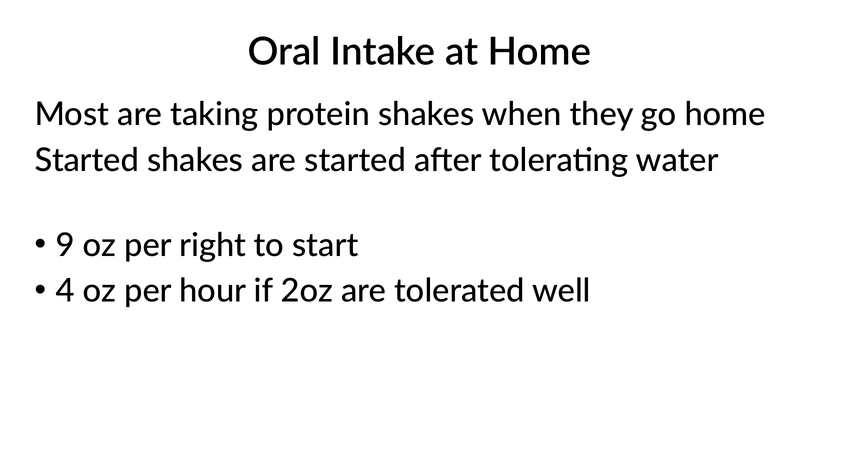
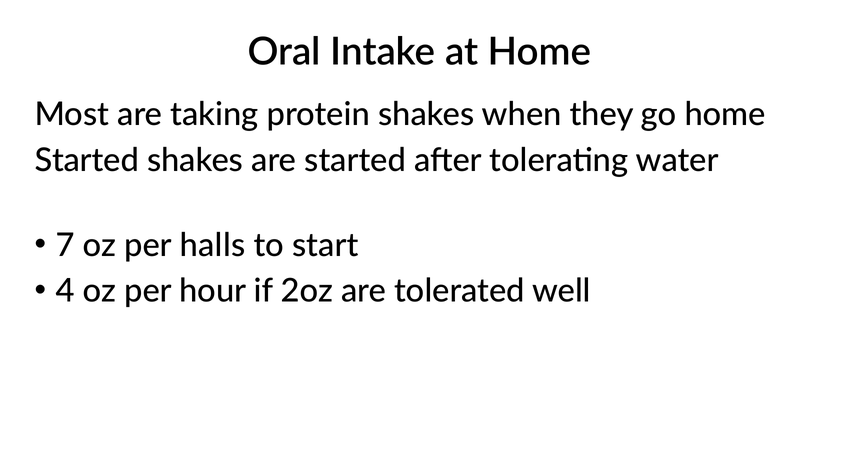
9: 9 -> 7 (65, 245)
right: right -> halls (213, 245)
